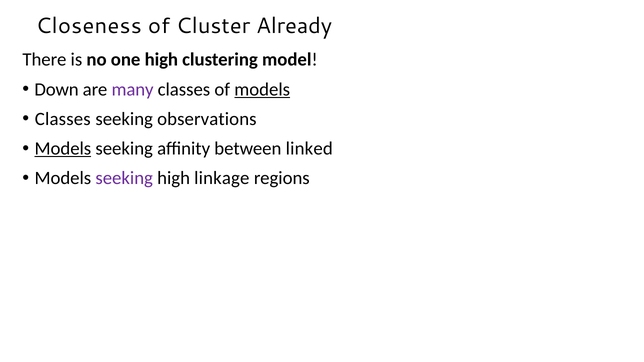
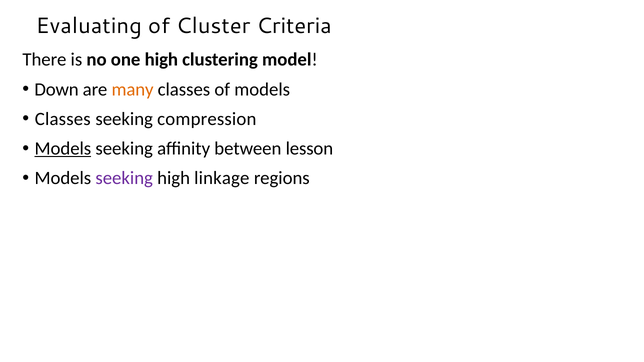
Closeness: Closeness -> Evaluating (89, 26)
Already: Already -> Criteria (294, 26)
many colour: purple -> orange (133, 89)
models underline: present -> none (262, 89)
observations: observations -> compression (207, 119)
linked: linked -> lesson (309, 149)
